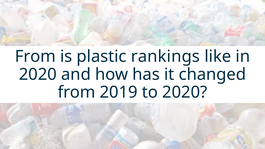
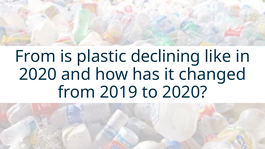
rankings: rankings -> declining (166, 57)
